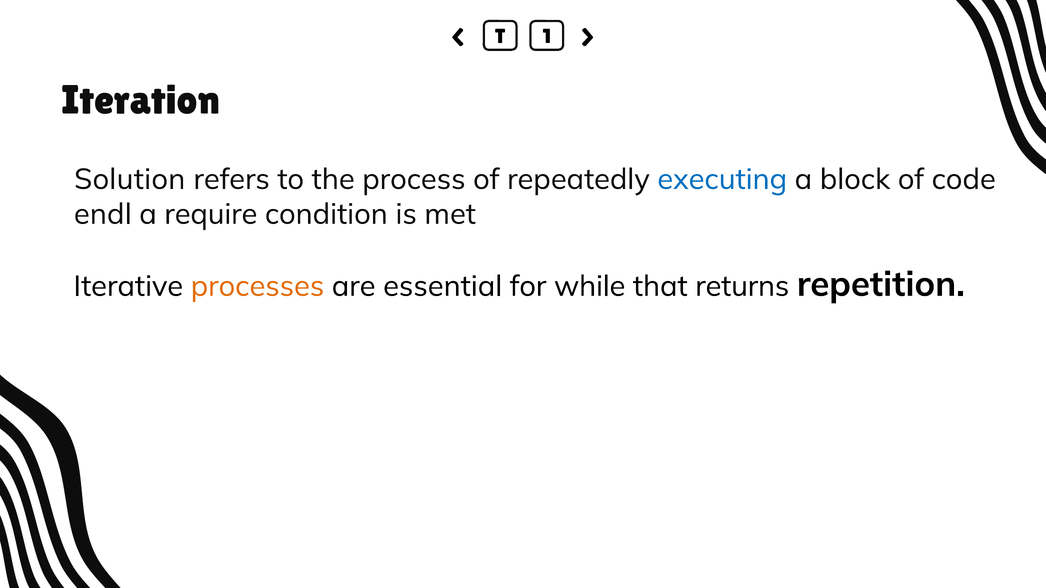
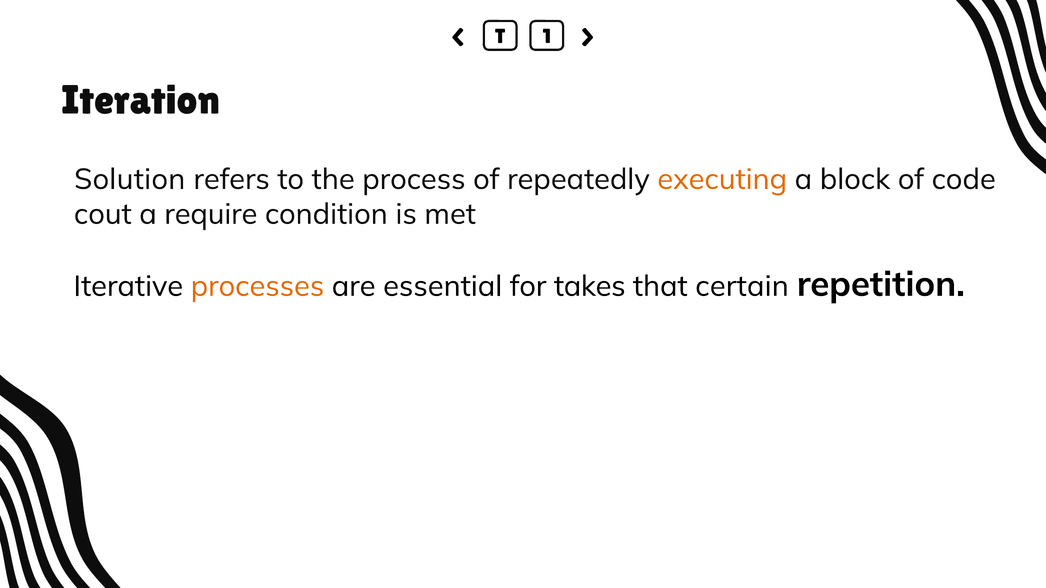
executing colour: blue -> orange (722, 179)
endl: endl -> cout (103, 214)
while: while -> takes (590, 286)
returns: returns -> certain (742, 286)
